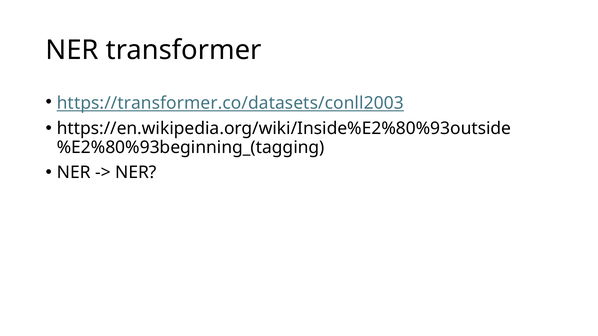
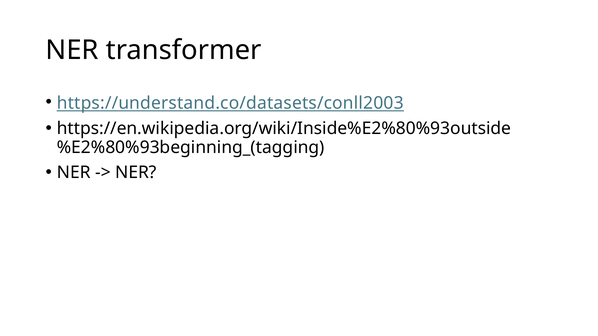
https://transformer.co/datasets/conll2003: https://transformer.co/datasets/conll2003 -> https://understand.co/datasets/conll2003 (230, 103)
